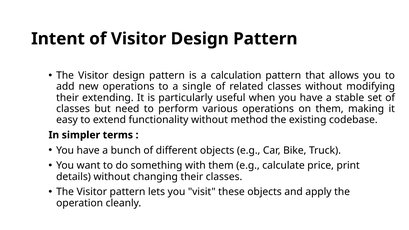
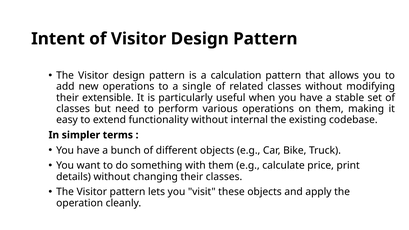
extending: extending -> extensible (108, 98)
method: method -> internal (249, 120)
